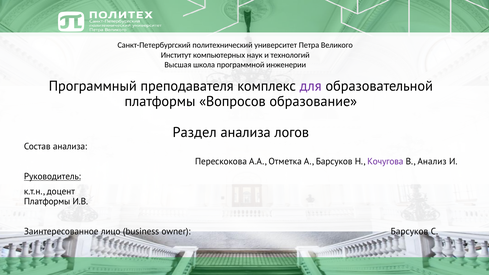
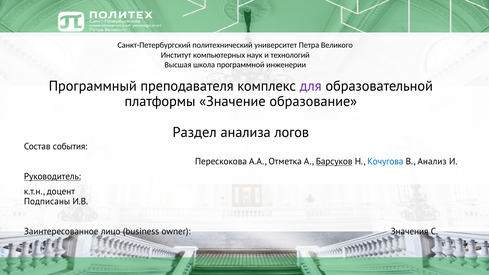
Вопросов: Вопросов -> Значение (232, 102)
Состав анализа: анализа -> события (70, 147)
Барсуков underline: none -> present (334, 162)
Кочугова colour: purple -> blue (385, 162)
Платформы: Платформы -> Подписаны (47, 202)
owner Барсуков: Барсуков -> Значения (410, 232)
